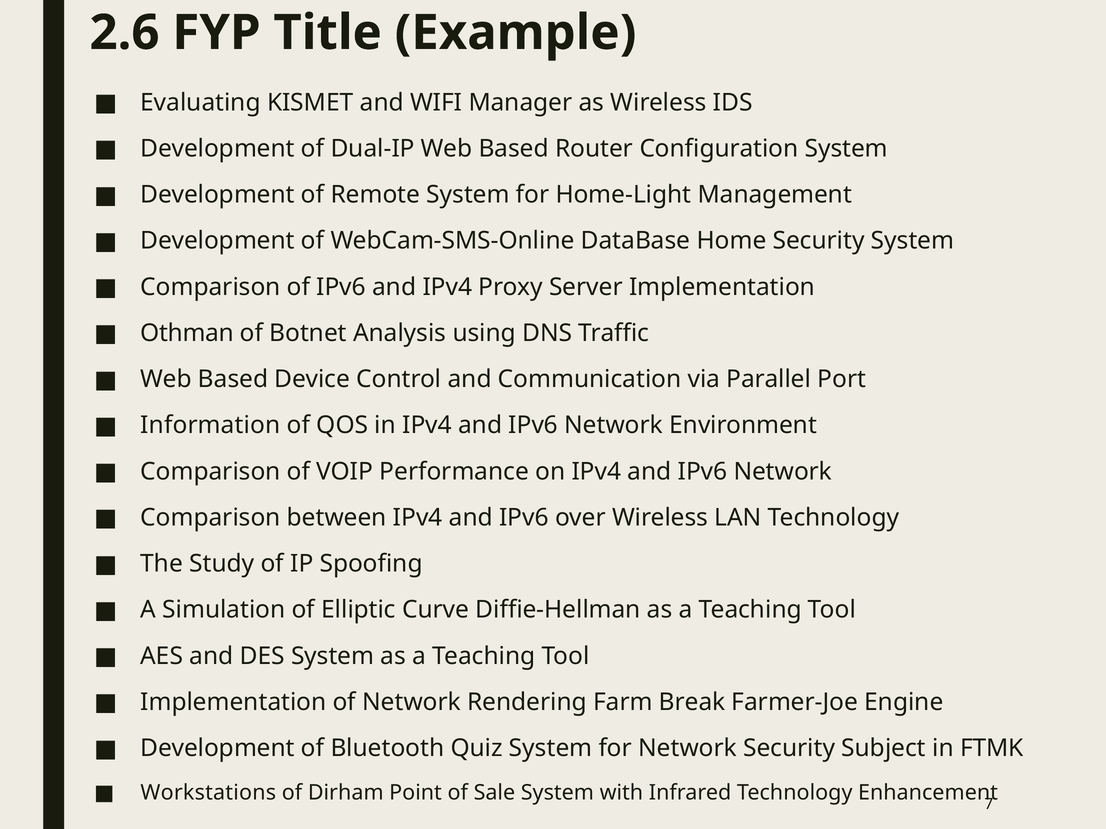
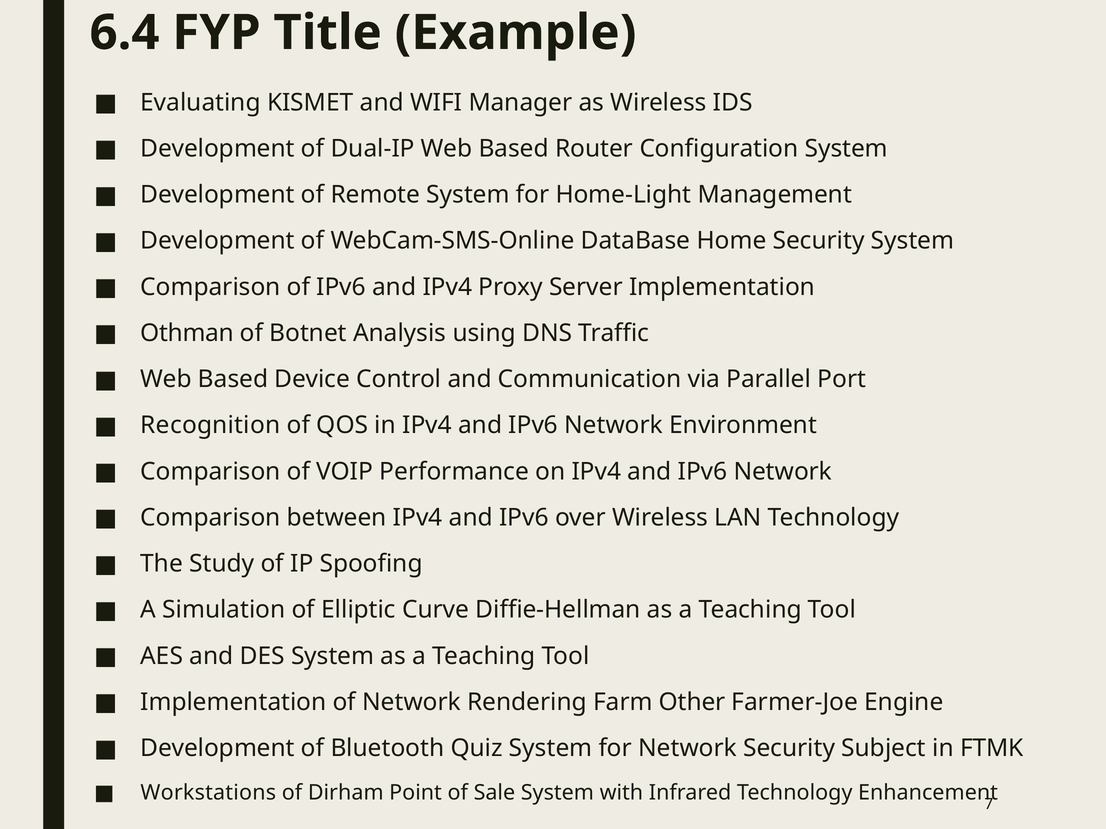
2.6: 2.6 -> 6.4 (125, 33)
Information: Information -> Recognition (210, 426)
Break: Break -> Other (692, 703)
